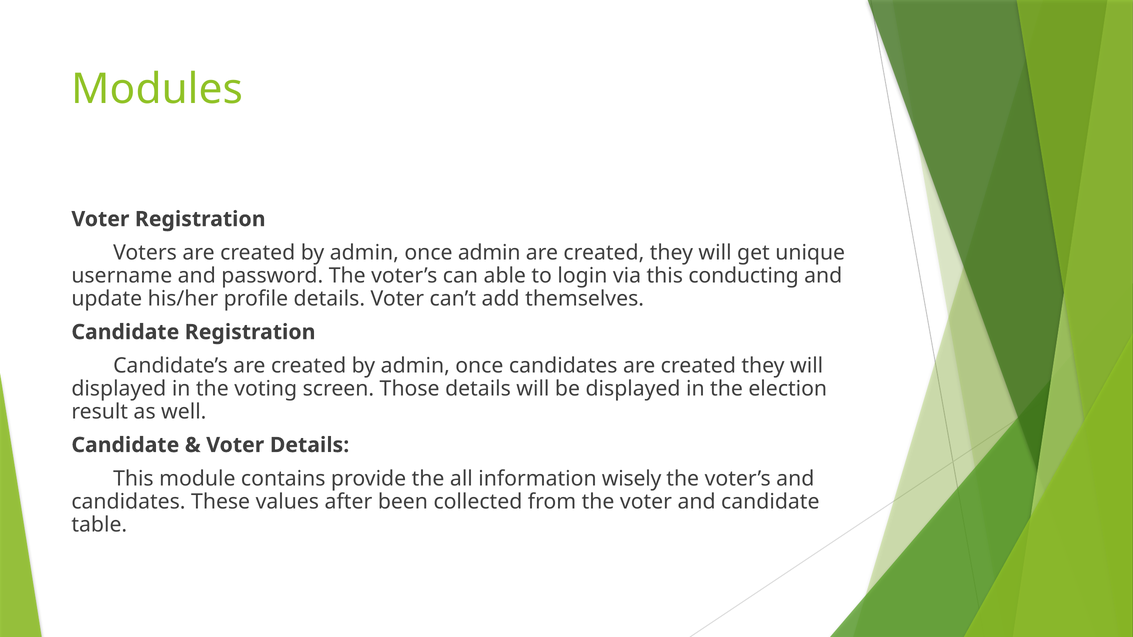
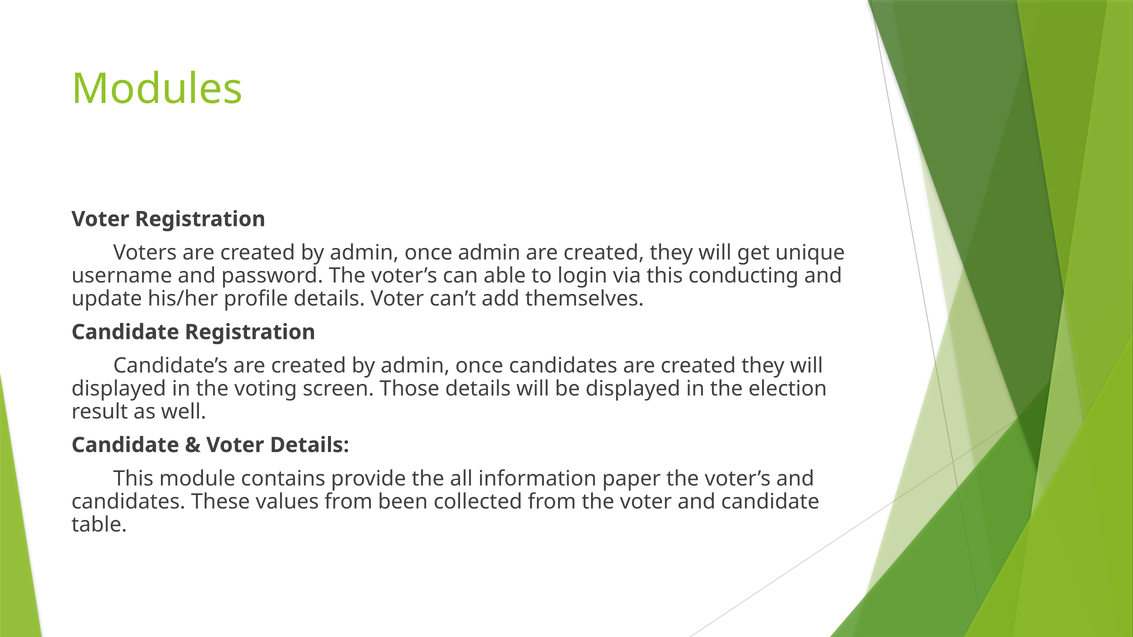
wisely: wisely -> paper (631, 479)
values after: after -> from (349, 502)
